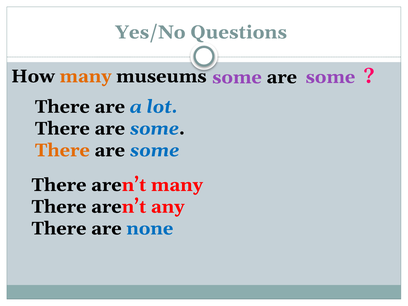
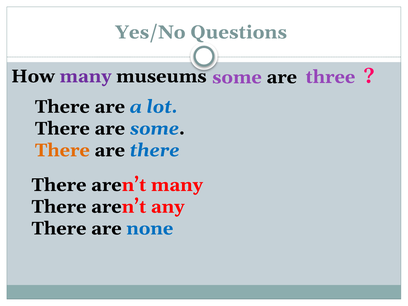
many colour: orange -> purple (85, 76)
some: some -> three (330, 77)
some: some -> there (155, 150)
